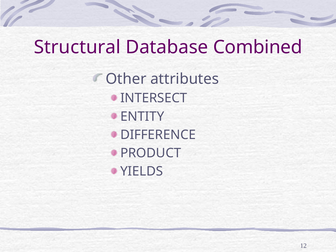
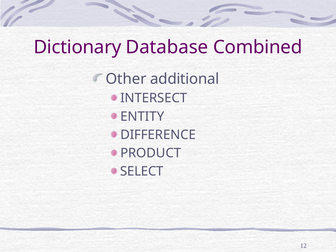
Structural: Structural -> Dictionary (77, 47)
attributes: attributes -> additional (185, 79)
YIELDS: YIELDS -> SELECT (142, 171)
